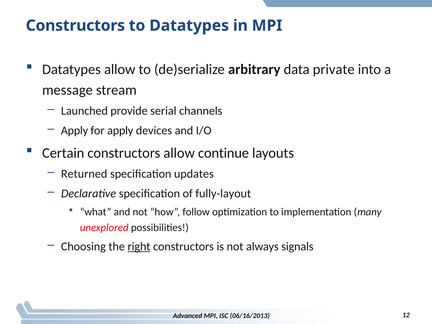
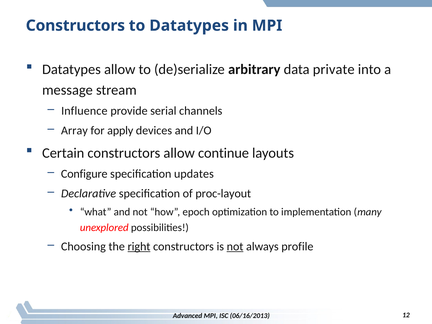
Launched: Launched -> Influence (84, 111)
Apply: Apply -> Array (74, 131)
Returned: Returned -> Configure (84, 174)
fully-layout: fully-layout -> proc-layout (223, 194)
follow: follow -> epoch (196, 212)
not underline: none -> present (235, 247)
signals: signals -> profile (297, 247)
